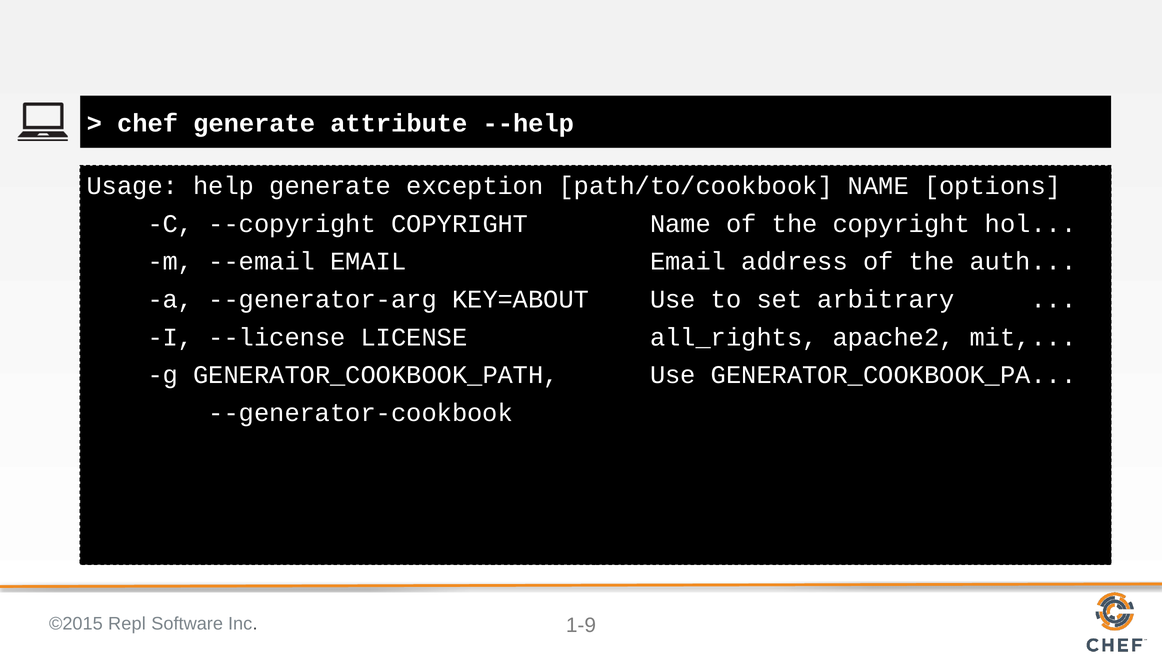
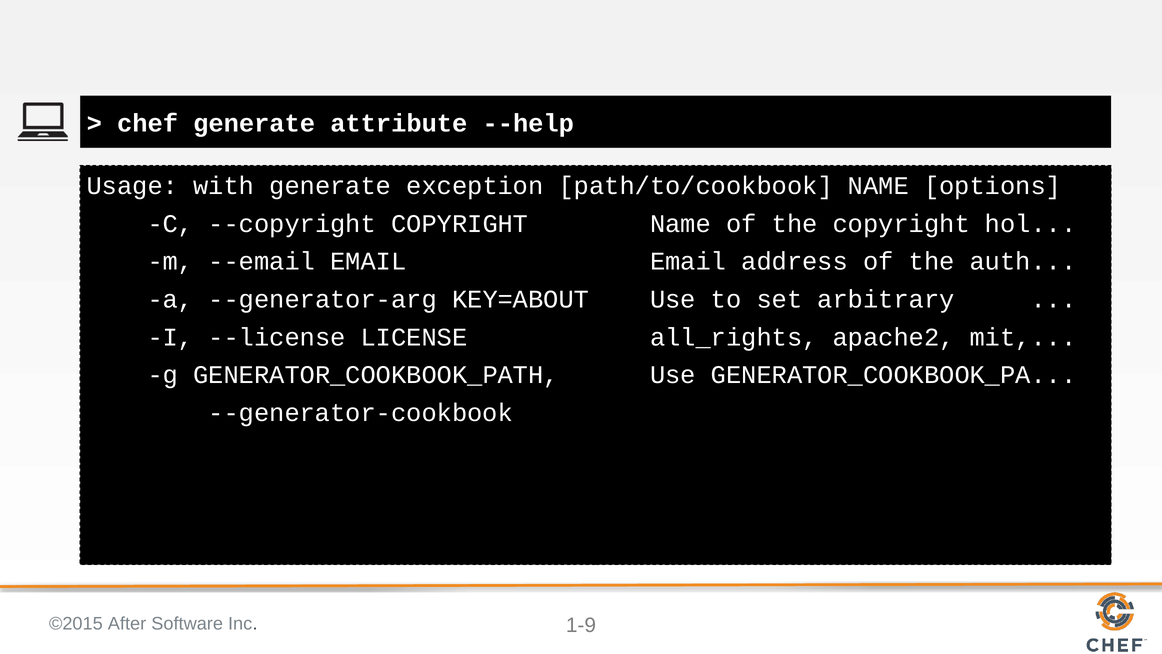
help: help -> with (224, 186)
Repl: Repl -> After (127, 623)
